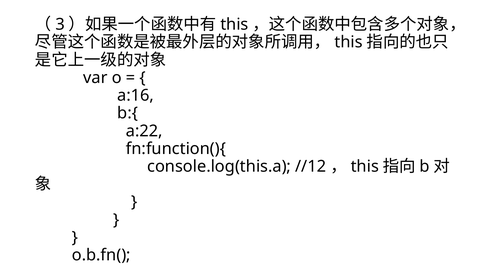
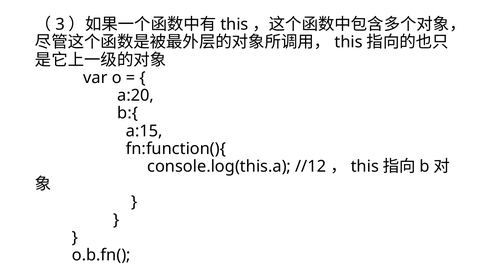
a:16: a:16 -> a:20 (136, 95)
a:22: a:22 -> a:15 (144, 131)
